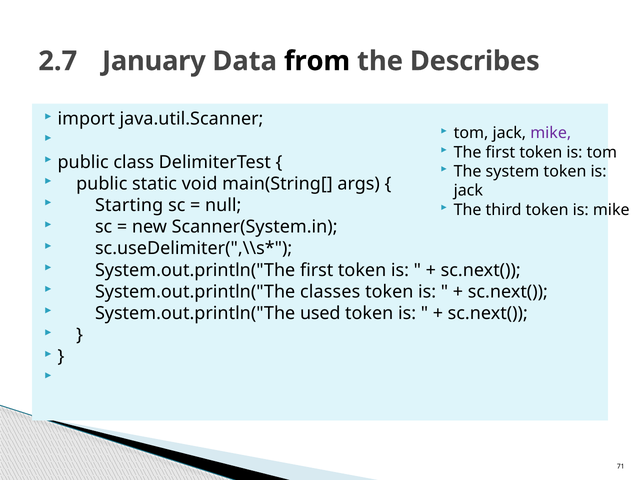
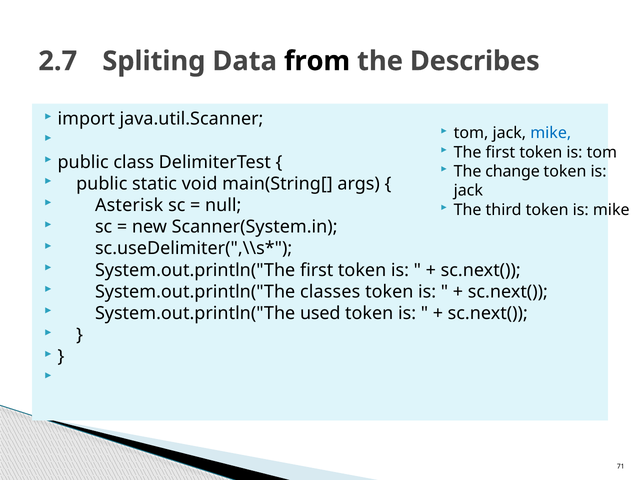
January: January -> Spliting (154, 61)
mike colour: purple -> blue (551, 133)
system: system -> change (513, 171)
Starting: Starting -> Asterisk (129, 205)
